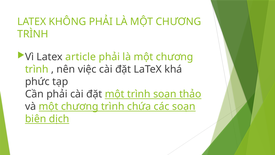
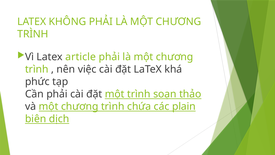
các soạn: soạn -> plain (184, 106)
